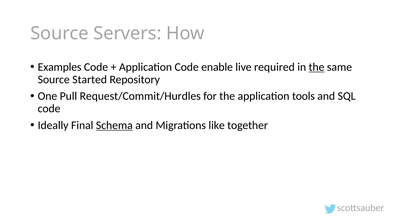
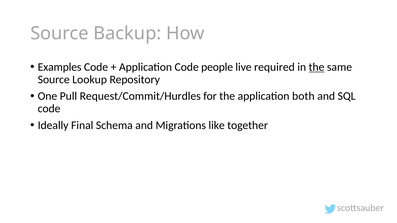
Servers: Servers -> Backup (127, 33)
enable: enable -> people (217, 67)
Started: Started -> Lookup (90, 80)
tools: tools -> both (303, 96)
Schema underline: present -> none (114, 125)
